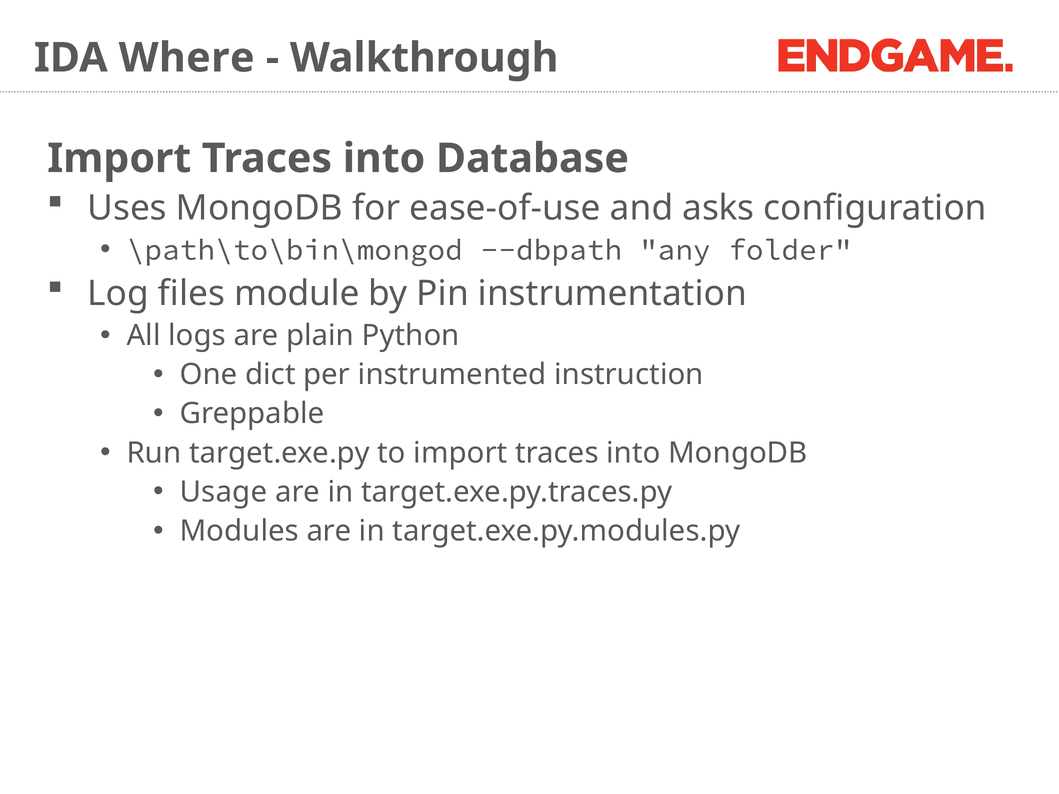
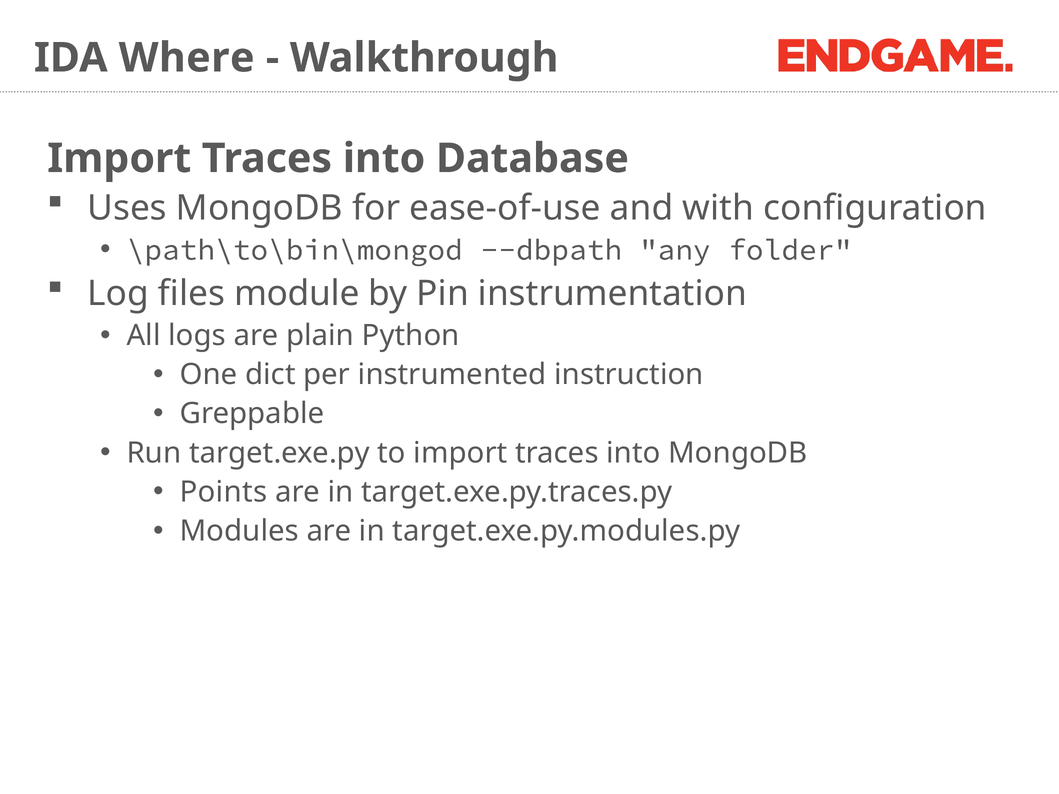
asks: asks -> with (718, 208)
Usage: Usage -> Points (223, 492)
